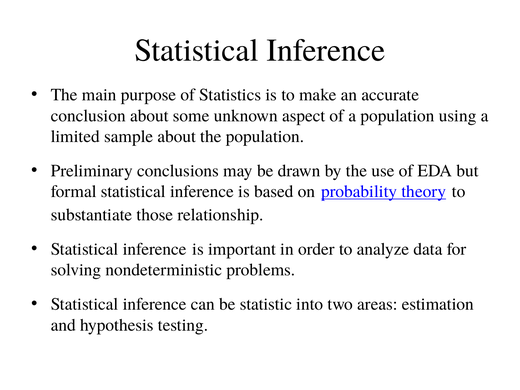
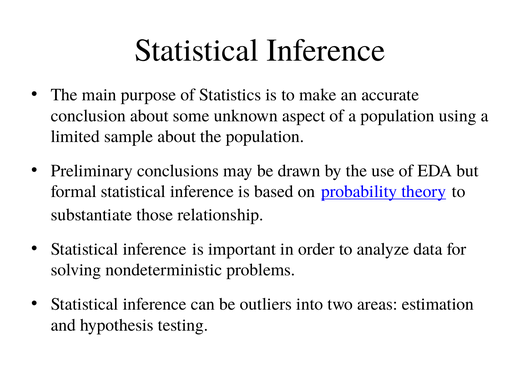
statistic: statistic -> outliers (266, 304)
